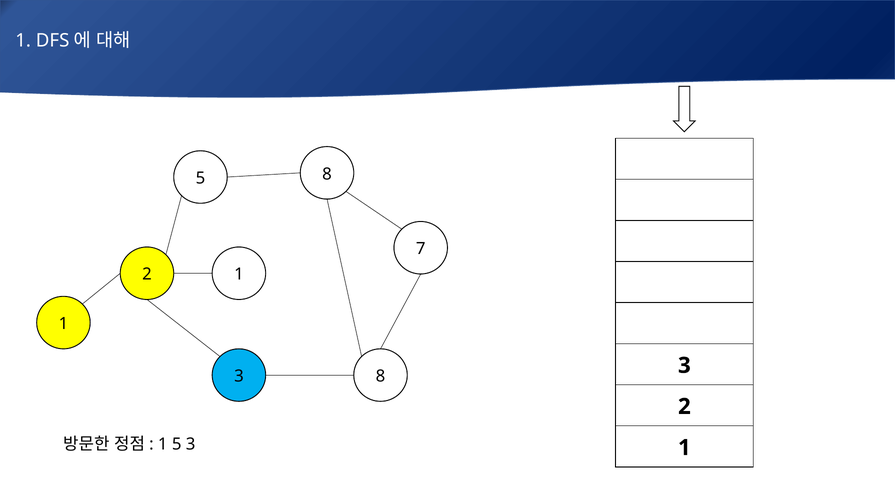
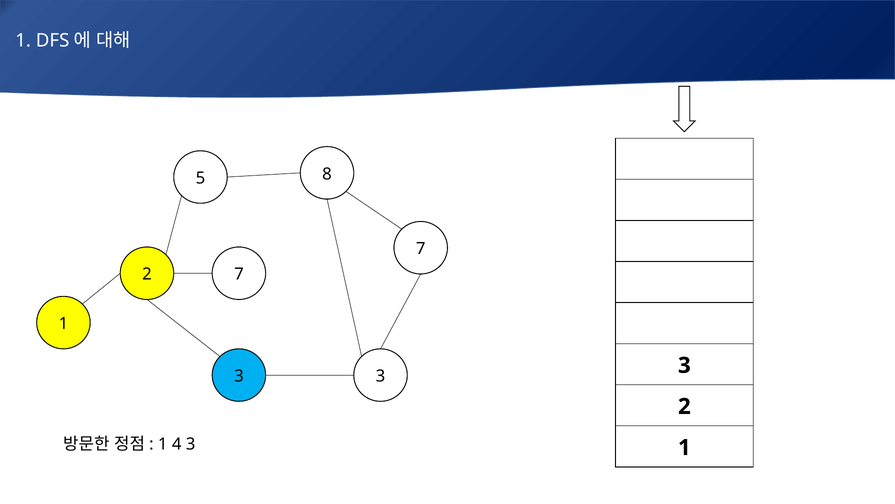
1: 1 -> 7 (239, 274)
3 8: 8 -> 3 (381, 376)
5: 5 -> 4 (177, 443)
